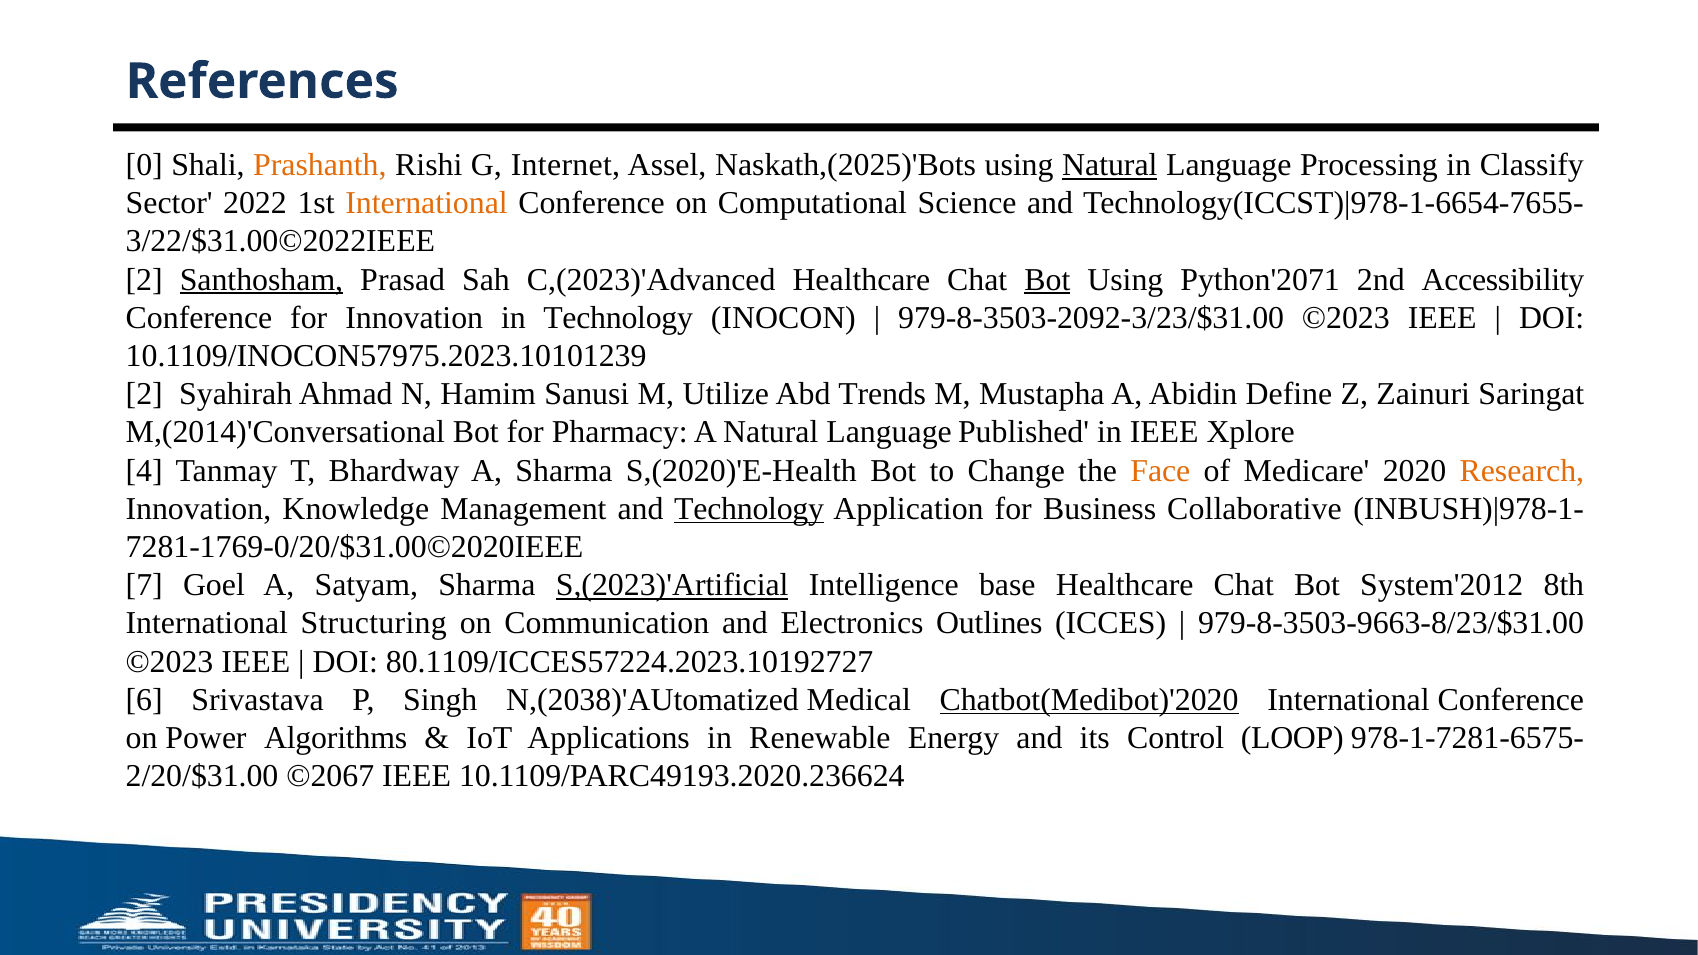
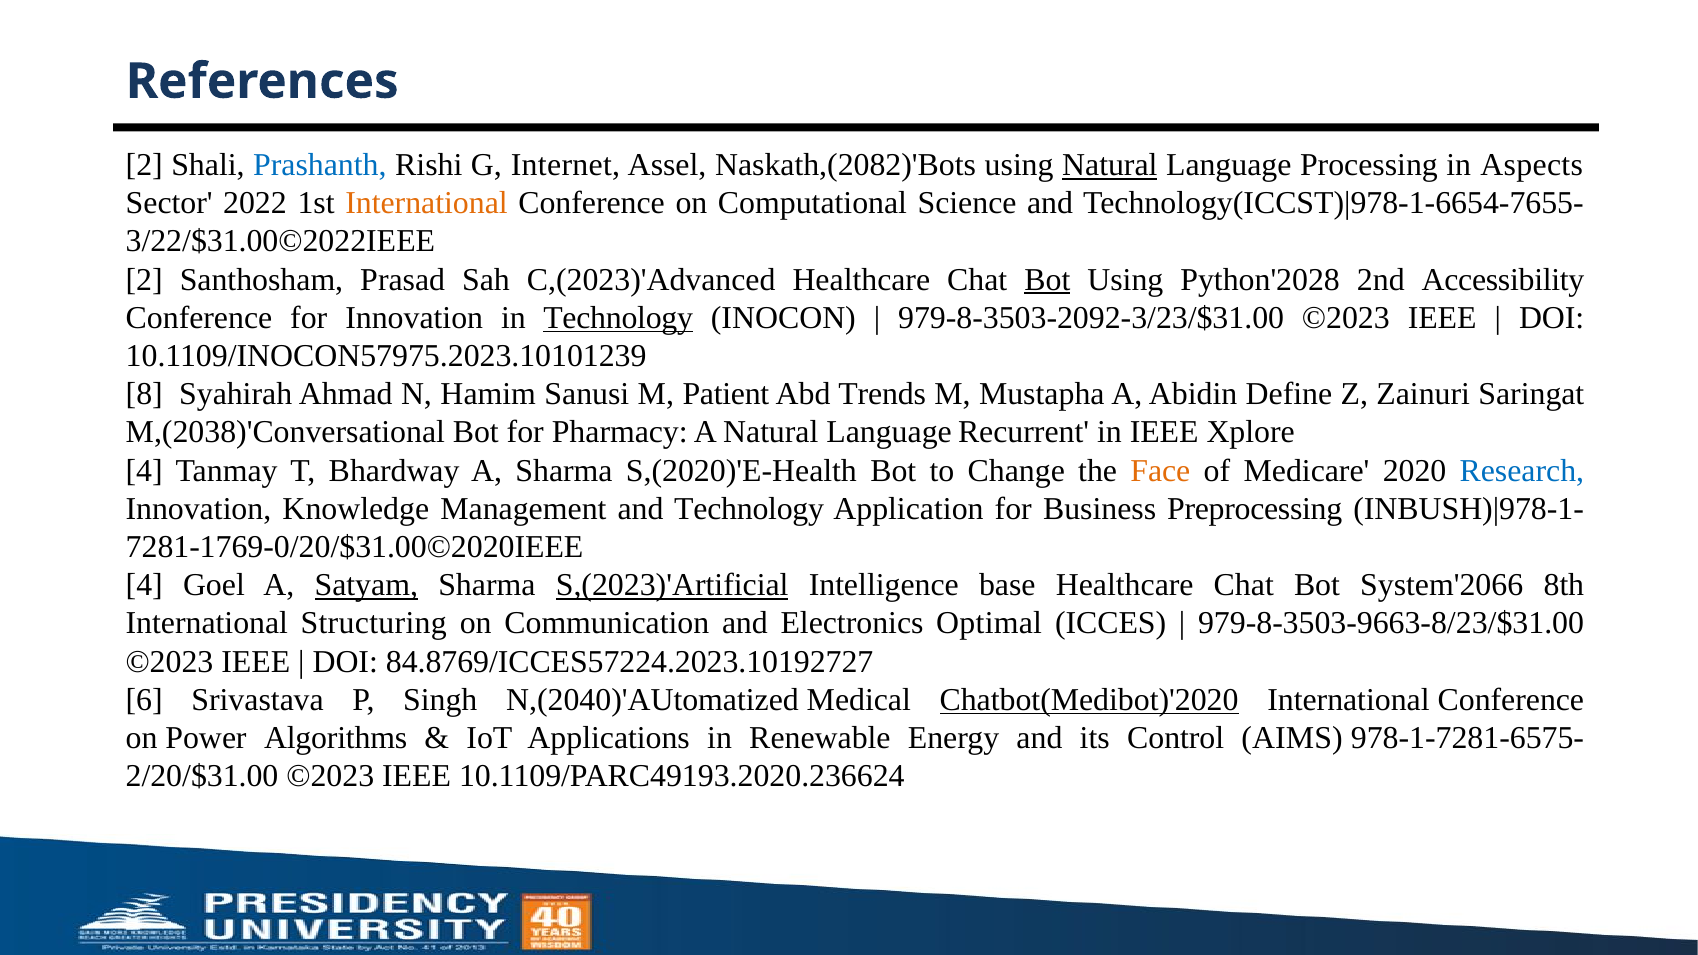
0: 0 -> 2 (144, 165)
Prashanth colour: orange -> blue (320, 165)
Naskath,(2025)'Bots: Naskath,(2025)'Bots -> Naskath,(2082)'Bots (846, 165)
Classify: Classify -> Aspects (1532, 165)
Santhosham underline: present -> none (261, 280)
Python'2071: Python'2071 -> Python'2028 (1260, 280)
Technology underline: none -> present (618, 318)
2: 2 -> 8 (144, 394)
Utilize: Utilize -> Patient (726, 394)
M,(2014)'Conversational: M,(2014)'Conversational -> M,(2038)'Conversational (285, 433)
Published: Published -> Recurrent (1024, 433)
Research colour: orange -> blue (1522, 471)
Technology underline: present -> none (749, 509)
Collaborative: Collaborative -> Preprocessing (1255, 509)
7: 7 -> 4 (144, 585)
Satyam underline: none -> present (366, 585)
System'2012: System'2012 -> System'2066 (1442, 585)
Outlines: Outlines -> Optimal (989, 624)
80.1109/ICCES57224.2023.10192727: 80.1109/ICCES57224.2023.10192727 -> 84.8769/ICCES57224.2023.10192727 (630, 662)
N,(2038)'AUtomatized: N,(2038)'AUtomatized -> N,(2040)'AUtomatized (652, 700)
LOOP: LOOP -> AIMS (1292, 738)
©2067: ©2067 -> ©2023 (330, 776)
